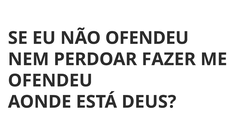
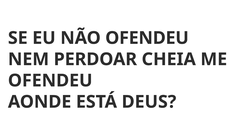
FAZER: FAZER -> CHEIA (169, 59)
